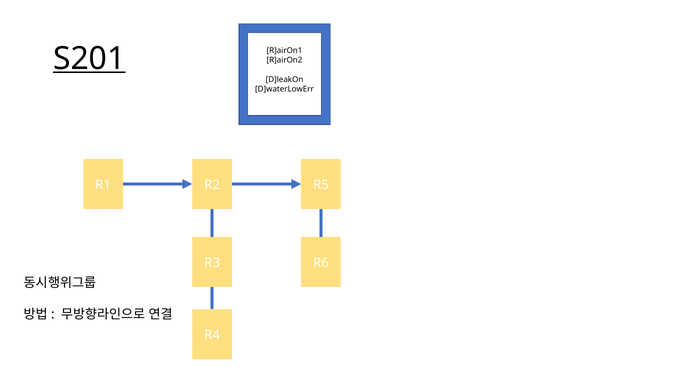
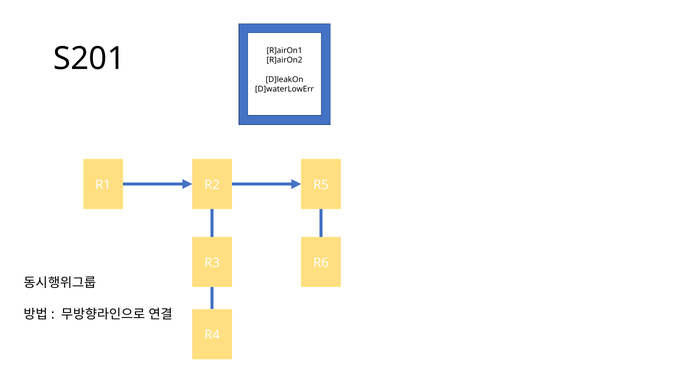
S201 underline: present -> none (89, 59)
